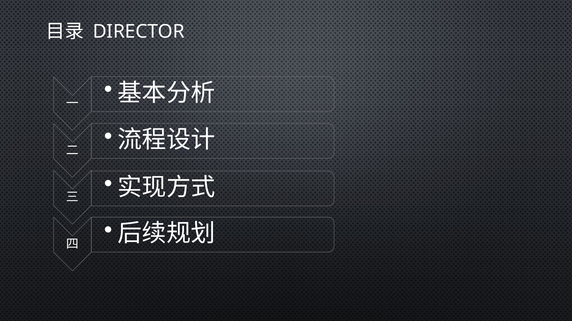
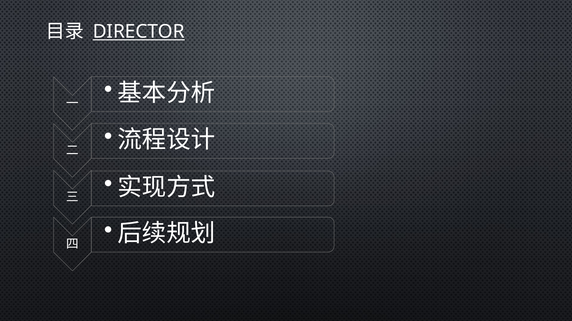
DIRECTOR underline: none -> present (139, 32)
